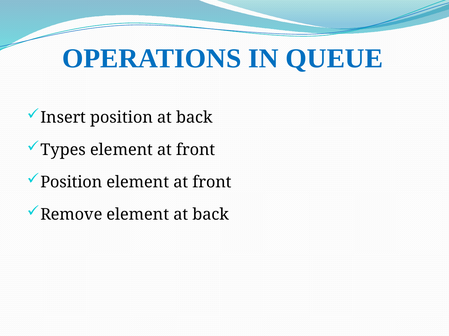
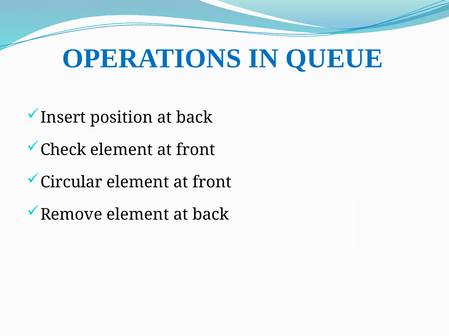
Types: Types -> Check (63, 150)
Position: Position -> Circular (71, 183)
